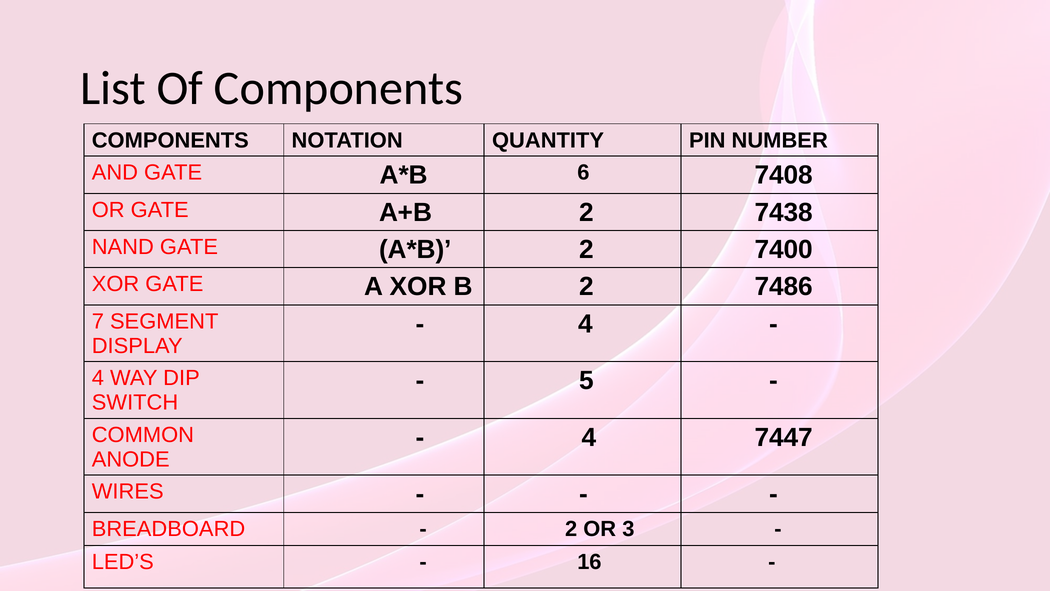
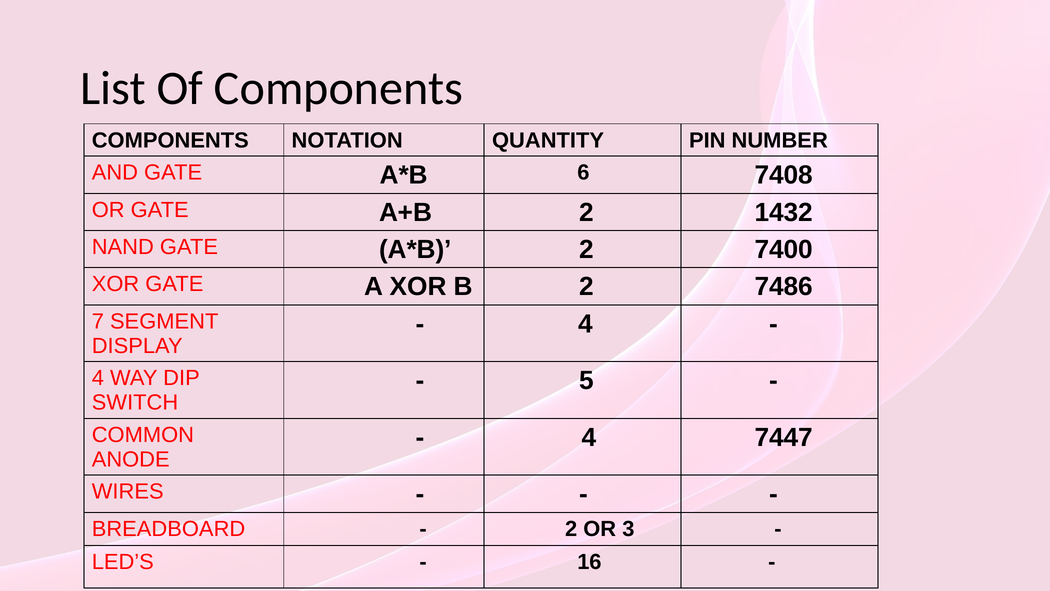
7438: 7438 -> 1432 (784, 212)
